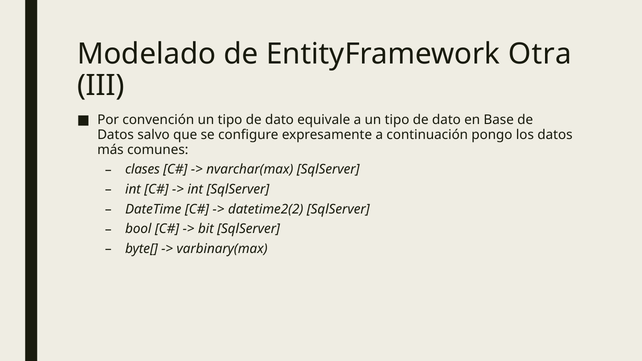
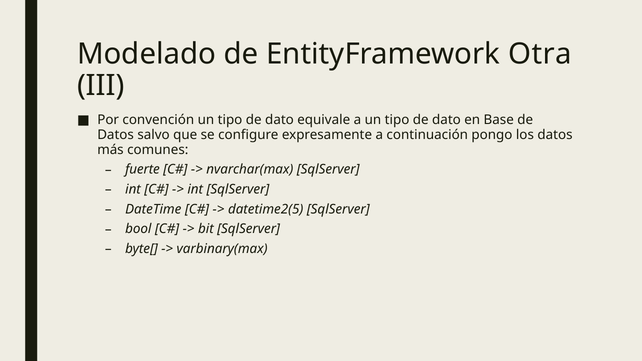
clases: clases -> fuerte (142, 170)
datetime2(2: datetime2(2 -> datetime2(5 (266, 209)
